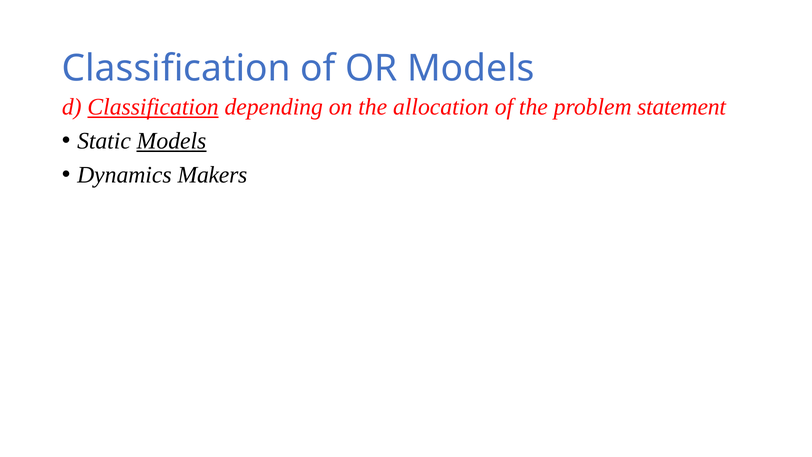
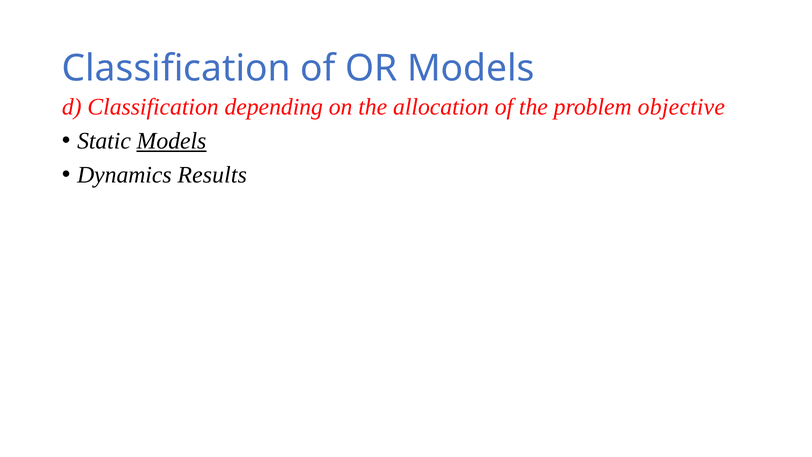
Classification underline: present -> none (153, 107)
statement: statement -> objective (681, 107)
Makers: Makers -> Results (212, 175)
